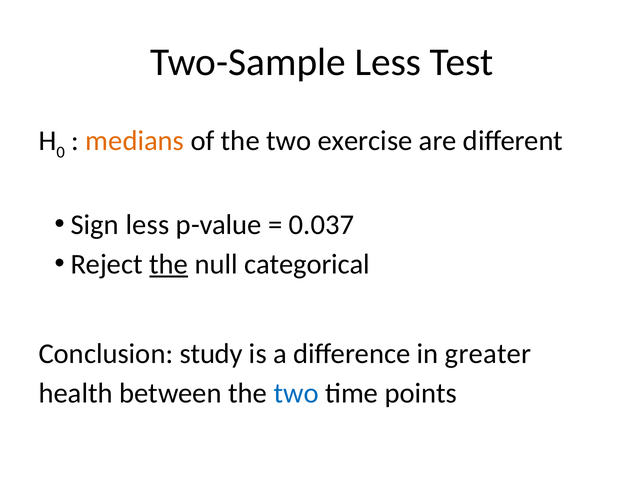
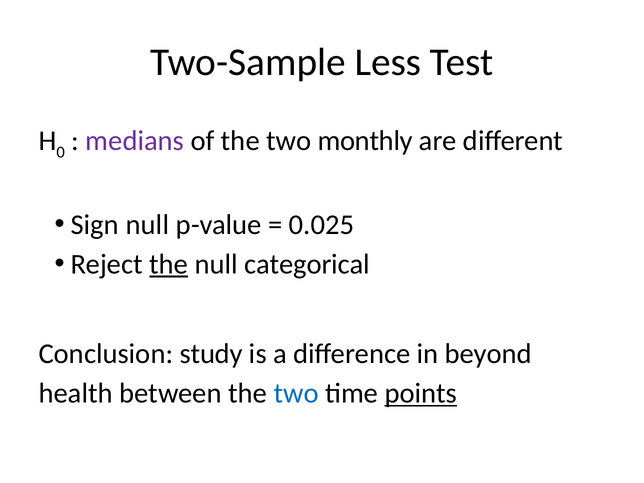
medians colour: orange -> purple (135, 141)
exercise: exercise -> monthly (365, 141)
Sign less: less -> null (147, 225)
0.037: 0.037 -> 0.025 (321, 225)
greater: greater -> beyond (488, 354)
points underline: none -> present (421, 393)
